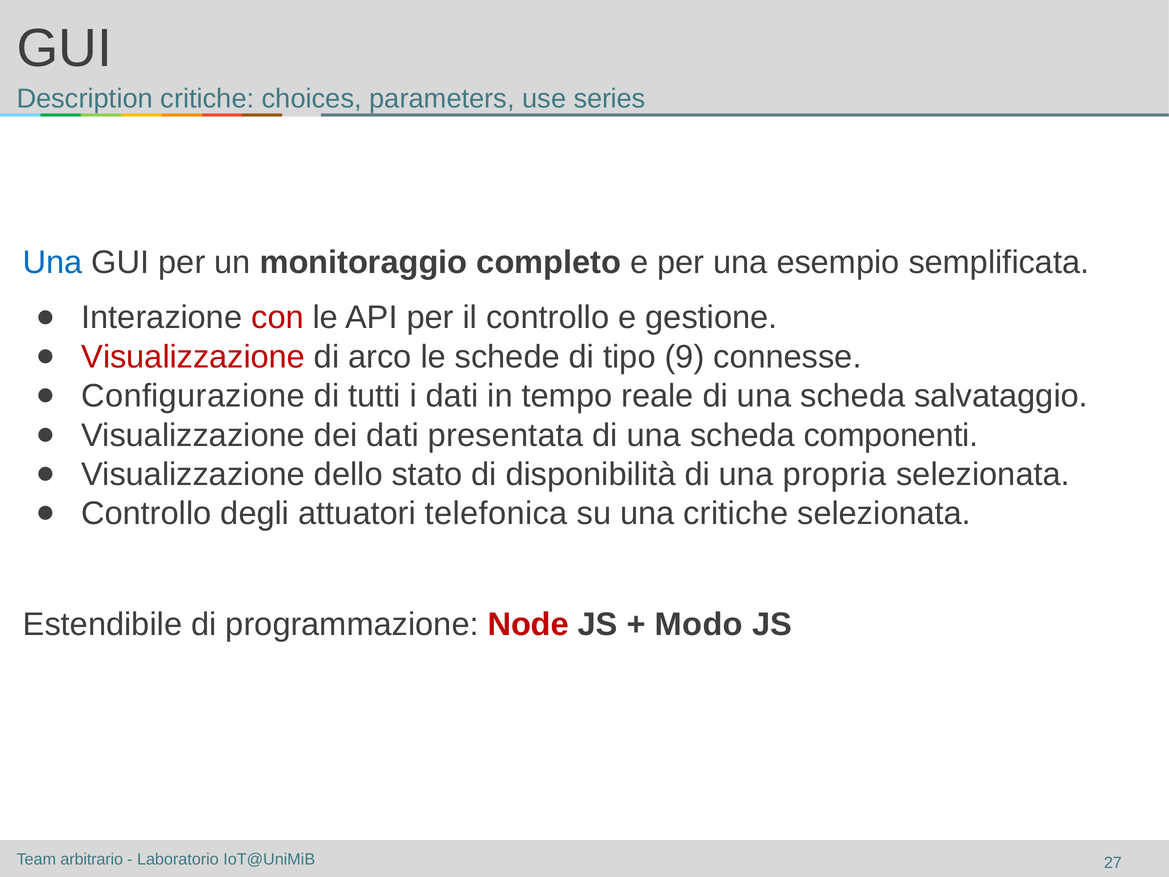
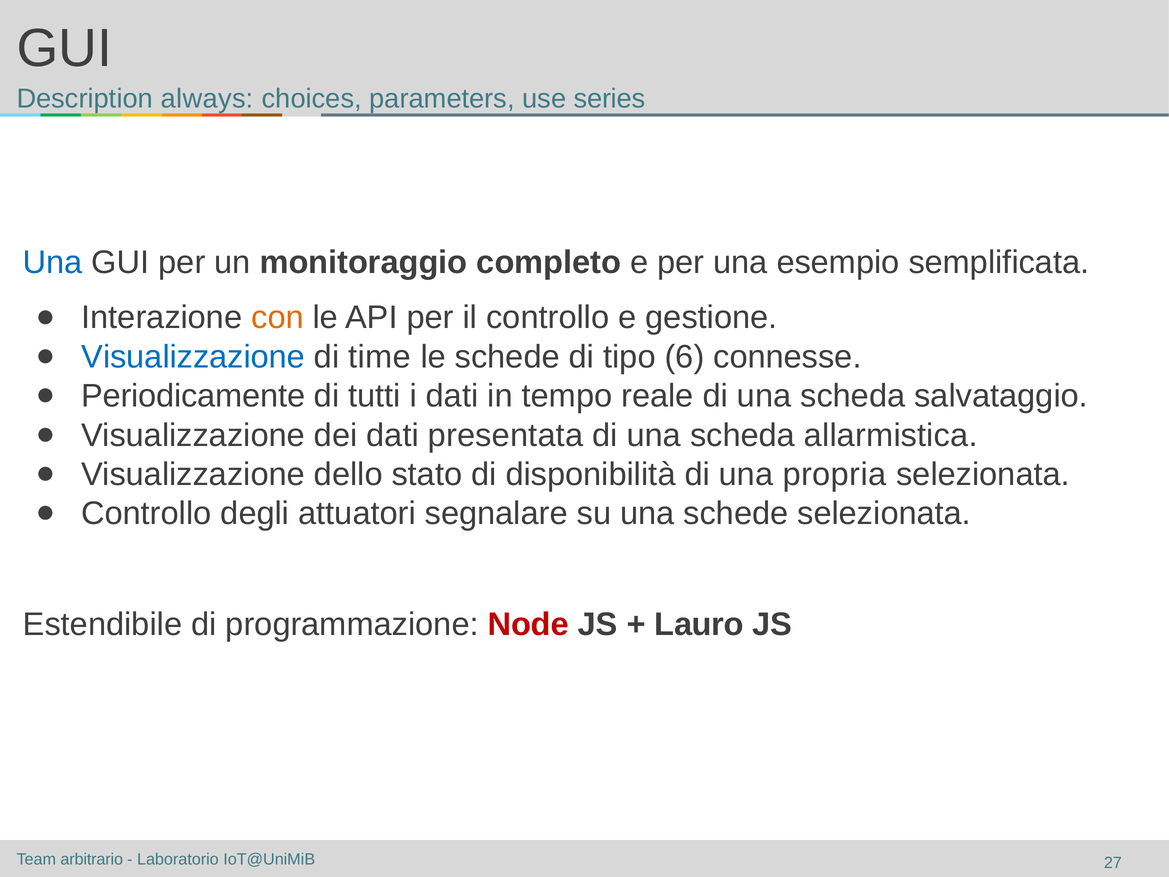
Description critiche: critiche -> always (207, 99)
con colour: red -> orange (278, 318)
Visualizzazione colour: red -> blue (193, 357)
arco: arco -> time (380, 357)
9: 9 -> 6 (685, 357)
Configurazione: Configurazione -> Periodicamente (193, 396)
componenti: componenti -> allarmistica (891, 435)
telefonica: telefonica -> segnalare (496, 513)
una critiche: critiche -> schede (736, 513)
Modo: Modo -> Lauro (699, 624)
